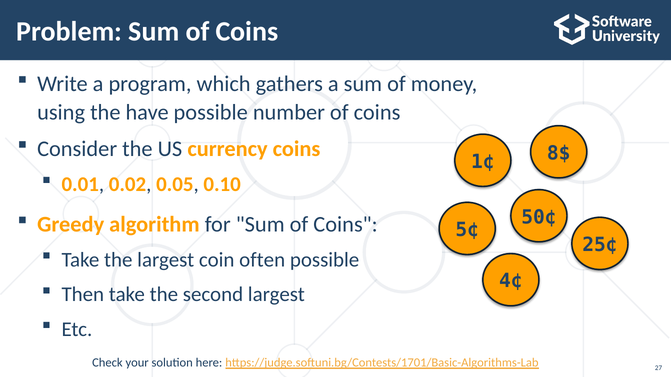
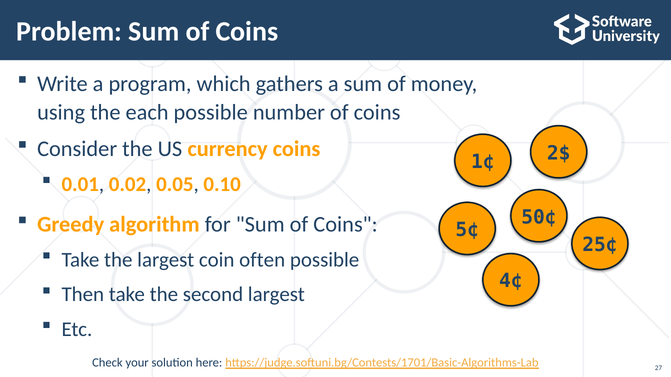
have: have -> each (147, 112)
8$: 8$ -> 2$ (559, 153)
